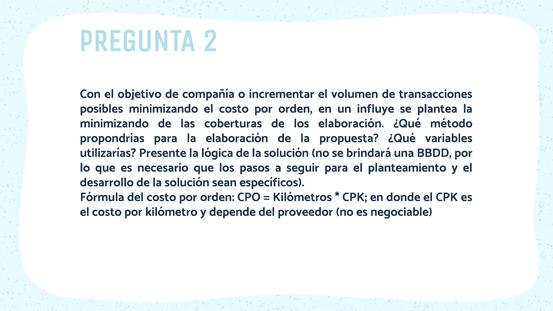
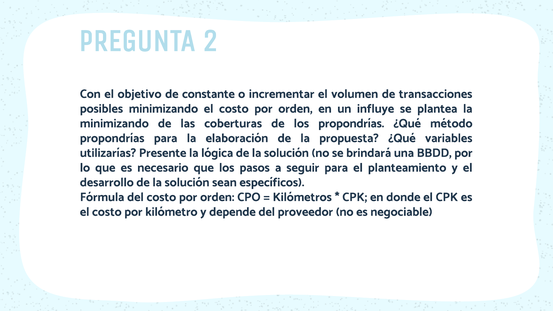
compañía: compañía -> constante (208, 94)
los elaboración: elaboración -> propondrías (351, 123)
